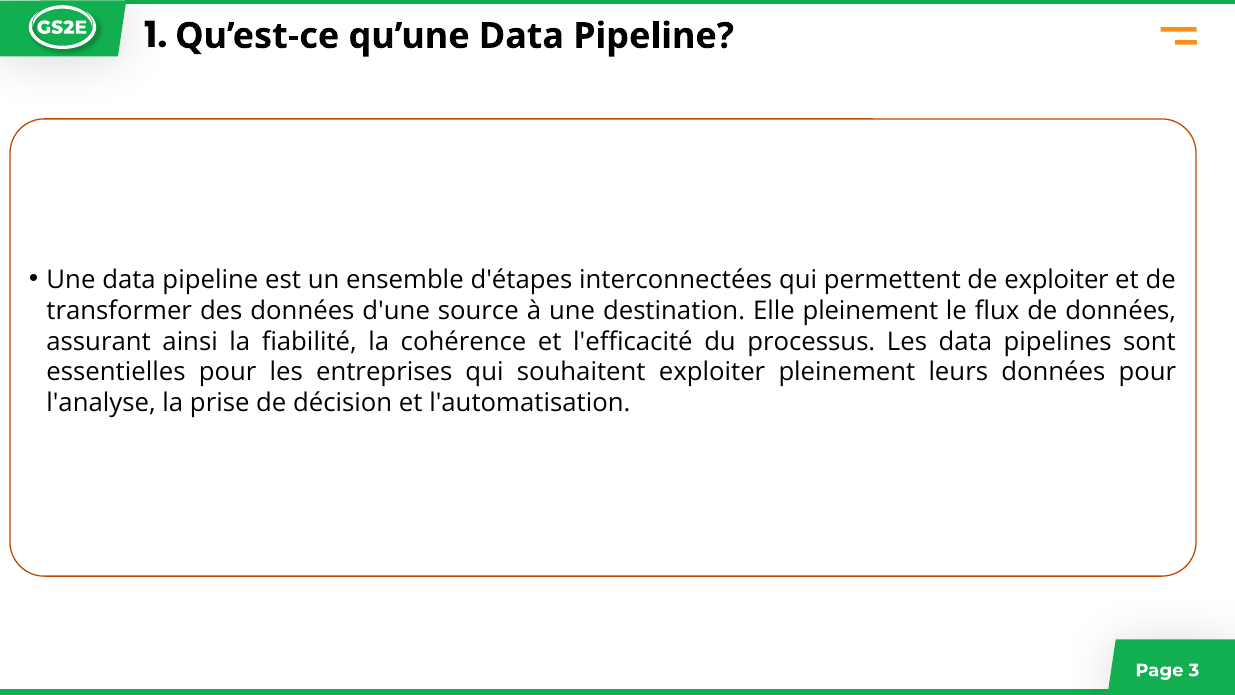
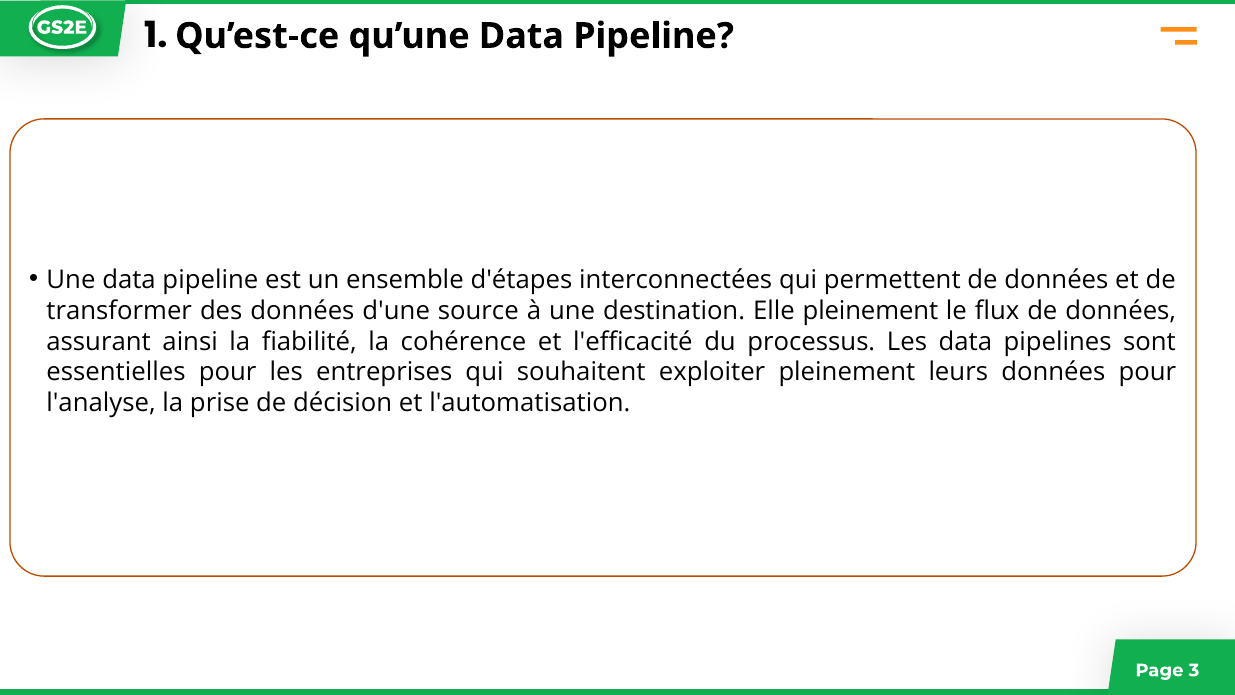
permettent de exploiter: exploiter -> données (1056, 280)
